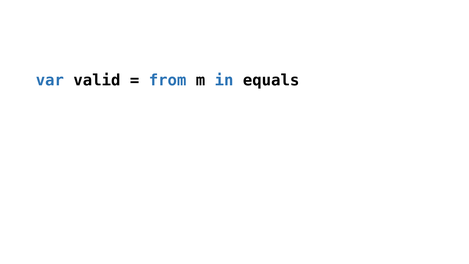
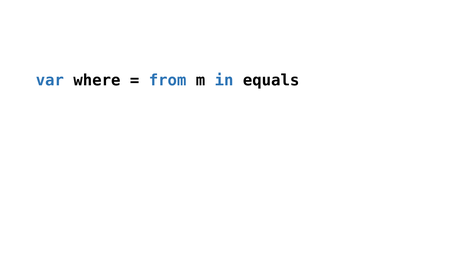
valid: valid -> where (97, 80)
